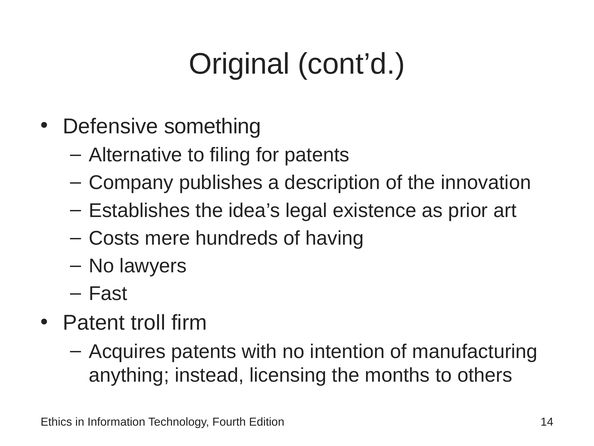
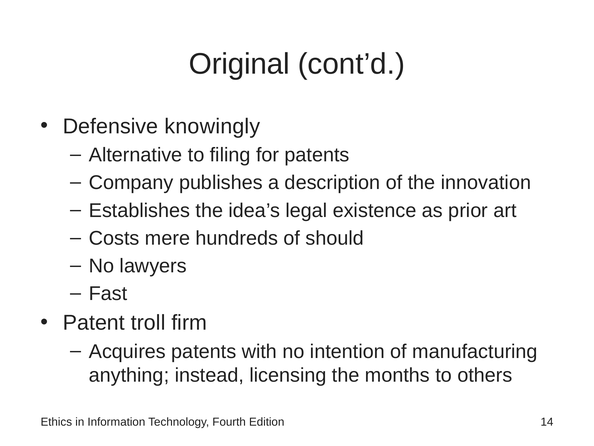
something: something -> knowingly (212, 126)
having: having -> should (335, 238)
